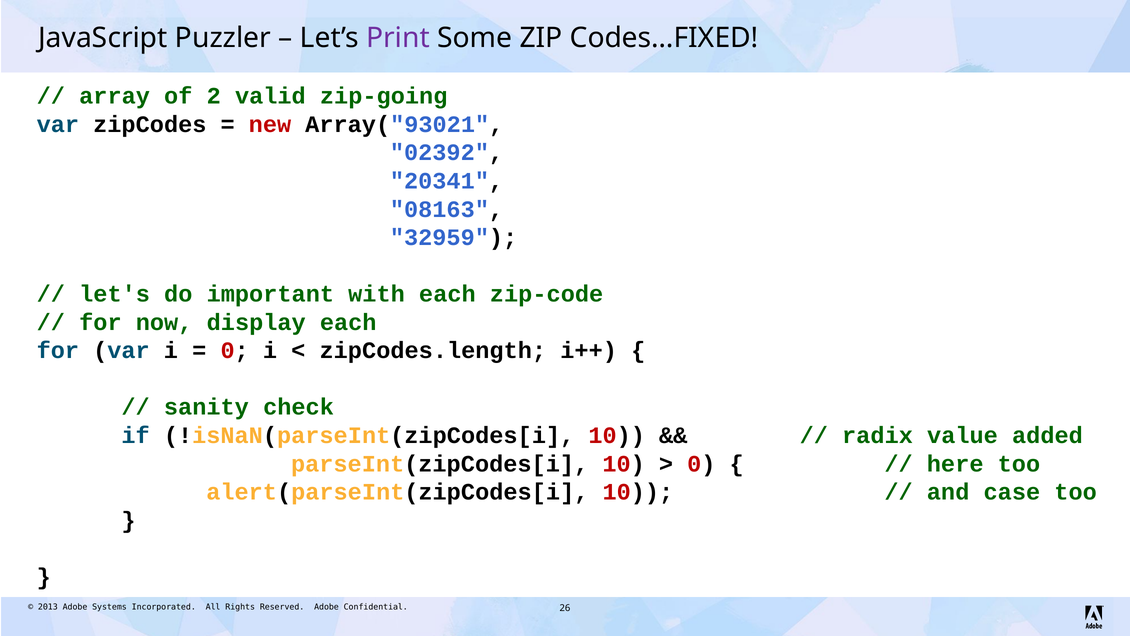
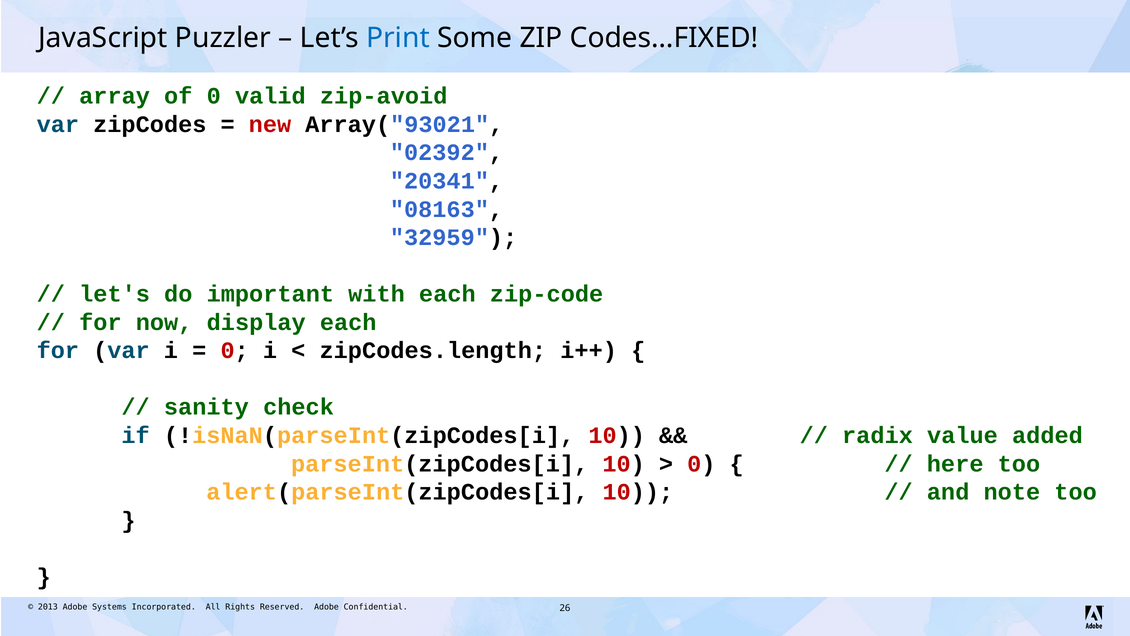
Print colour: purple -> blue (398, 38)
of 2: 2 -> 0 (214, 96)
zip-going: zip-going -> zip-avoid (384, 96)
case: case -> note (1012, 492)
